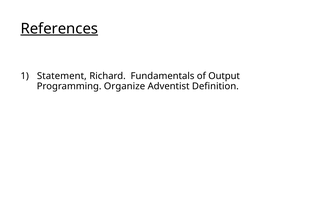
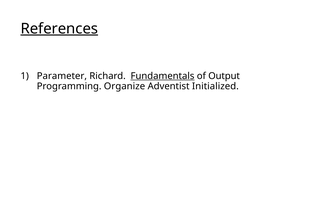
Statement: Statement -> Parameter (62, 76)
Fundamentals underline: none -> present (163, 76)
Definition: Definition -> Initialized (215, 86)
